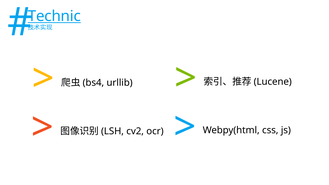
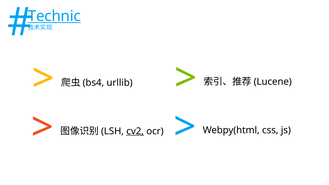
cv2 underline: none -> present (135, 131)
